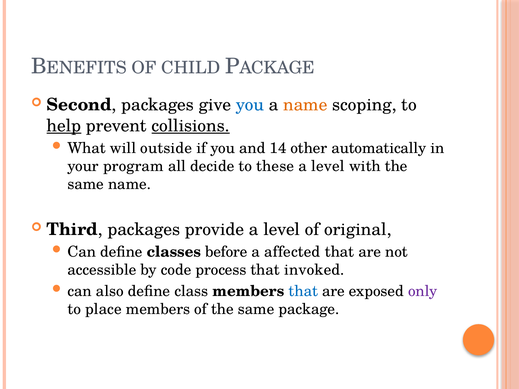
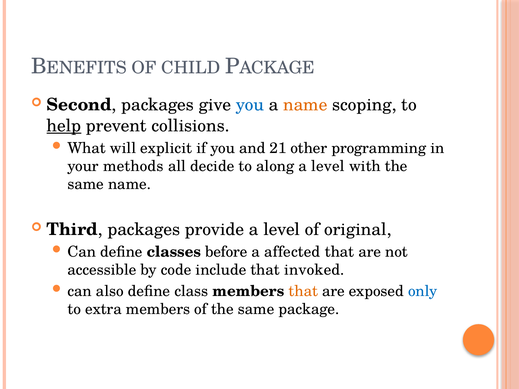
collisions underline: present -> none (191, 126)
outside: outside -> explicit (166, 148)
14: 14 -> 21 (278, 148)
automatically: automatically -> programming (379, 148)
program: program -> methods (133, 166)
these: these -> along (275, 166)
process: process -> include (221, 270)
that colour: blue -> orange (303, 291)
only colour: purple -> blue (423, 291)
place: place -> extra (103, 309)
